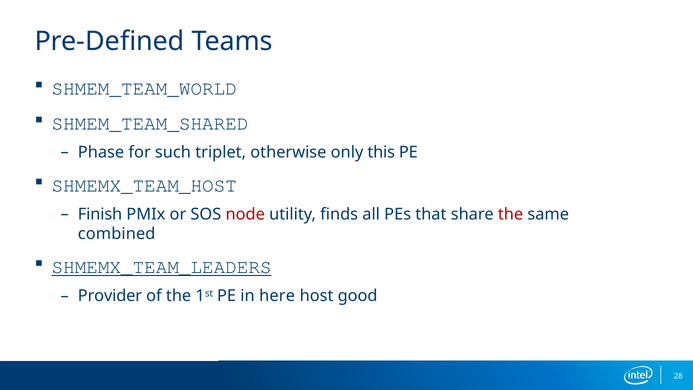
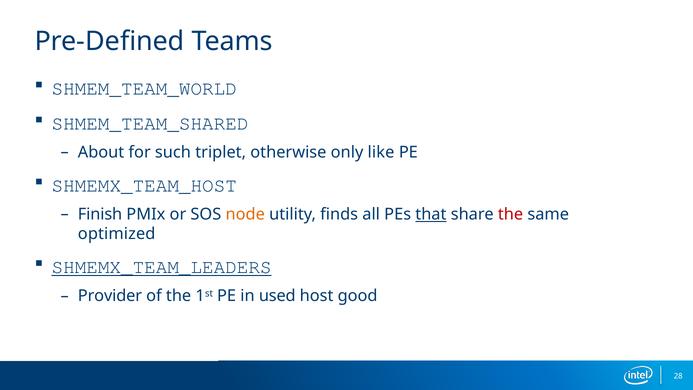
Phase: Phase -> About (101, 152)
this: this -> like (381, 152)
node colour: red -> orange (245, 214)
that underline: none -> present (431, 214)
combined: combined -> optimized (117, 234)
here: here -> used (277, 296)
